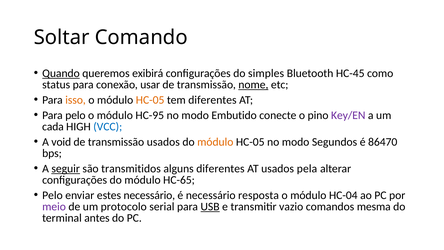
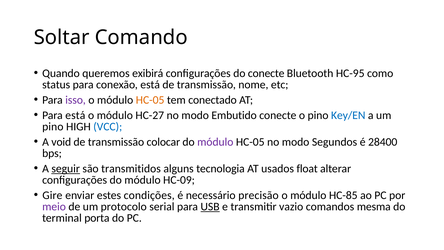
Quando underline: present -> none (61, 73)
do simples: simples -> conecte (266, 73)
HC-45: HC-45 -> HC-95 (350, 73)
conexão usar: usar -> está (150, 85)
nome underline: present -> none (253, 85)
isso colour: orange -> purple (76, 100)
tem diferentes: diferentes -> conectado (213, 100)
Para pelo: pelo -> está (75, 115)
HC-95: HC-95 -> HC-27 (150, 115)
Key/EN colour: purple -> blue (348, 115)
cada: cada -> pino (53, 127)
transmissão usados: usados -> colocar (163, 142)
módulo colour: orange -> purple (215, 142)
86470: 86470 -> 28400 (383, 142)
alguns diferentes: diferentes -> tecnologia (220, 169)
pela: pela -> float (307, 169)
HC-65: HC-65 -> HC-09 (179, 180)
Pelo: Pelo -> Gire (52, 195)
estes necessário: necessário -> condições (149, 195)
resposta: resposta -> precisão (258, 195)
HC-04: HC-04 -> HC-85 (343, 195)
antes: antes -> porta (97, 218)
